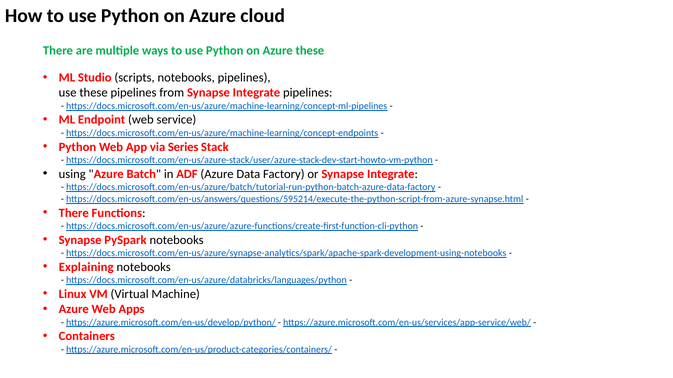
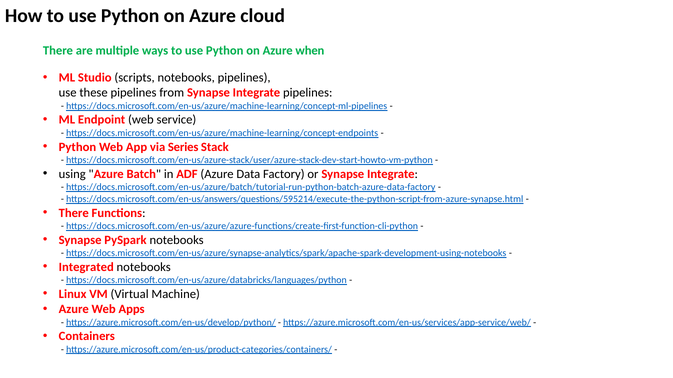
Azure these: these -> when (310, 51)
Explaining: Explaining -> Integrated (86, 267)
